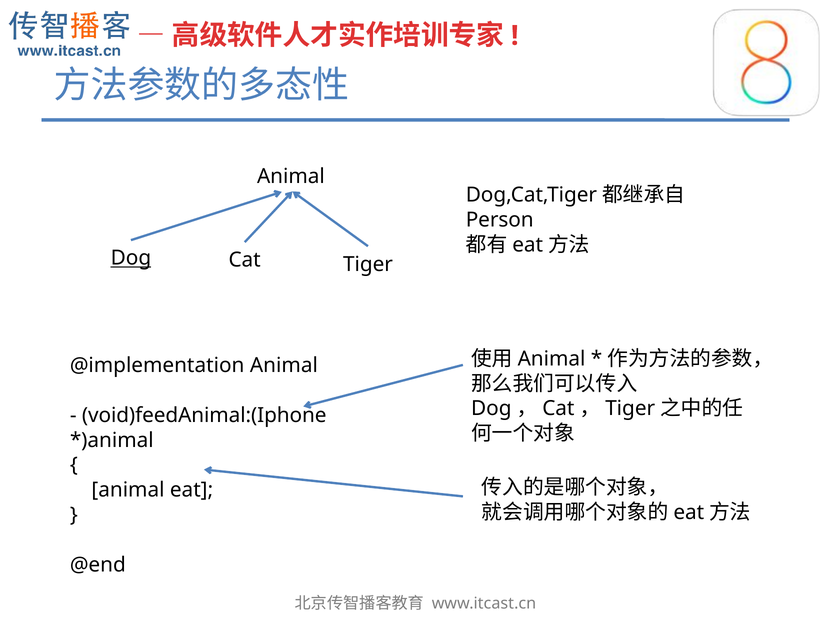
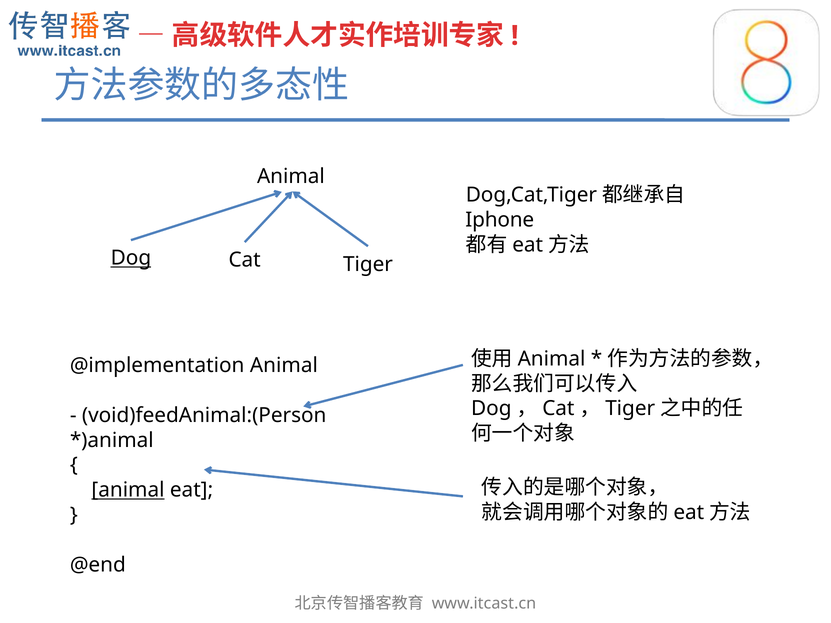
Person: Person -> Iphone (500, 220)
void)feedAnimal:(Iphone: void)feedAnimal:(Iphone -> void)feedAnimal:(Person (204, 415)
animal underline: none -> present (128, 490)
